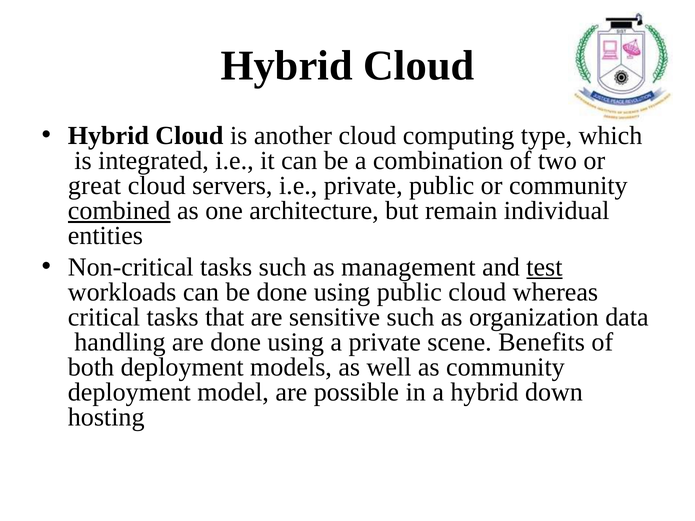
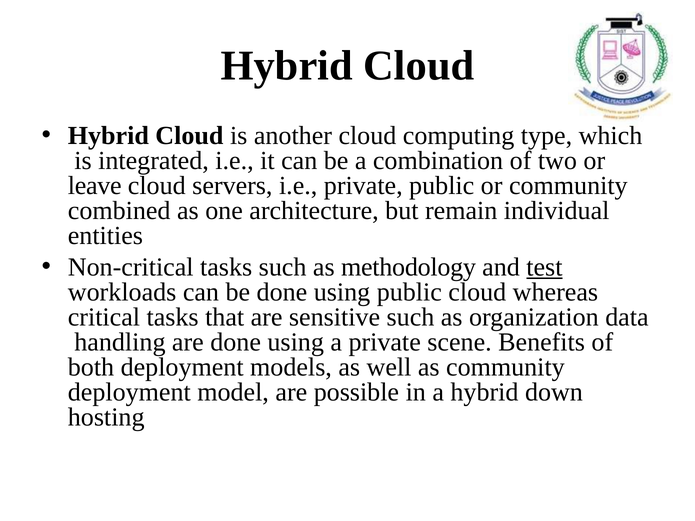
great: great -> leave (95, 186)
combined underline: present -> none (119, 211)
management: management -> methodology (409, 267)
